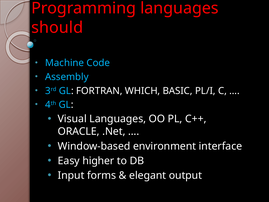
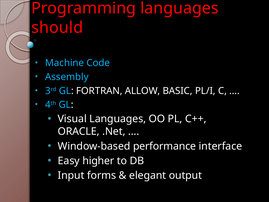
WHICH: WHICH -> ALLOW (143, 91)
environment: environment -> performance (165, 146)
